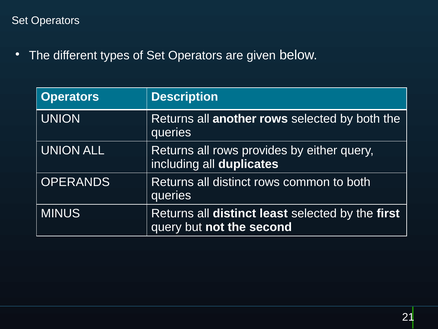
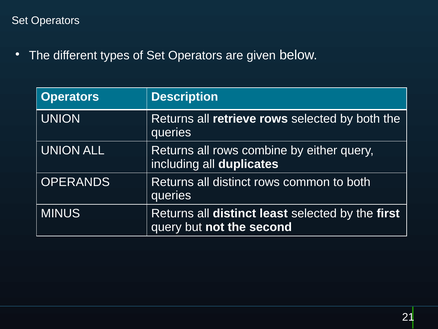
another: another -> retrieve (235, 119)
provides: provides -> combine (265, 150)
